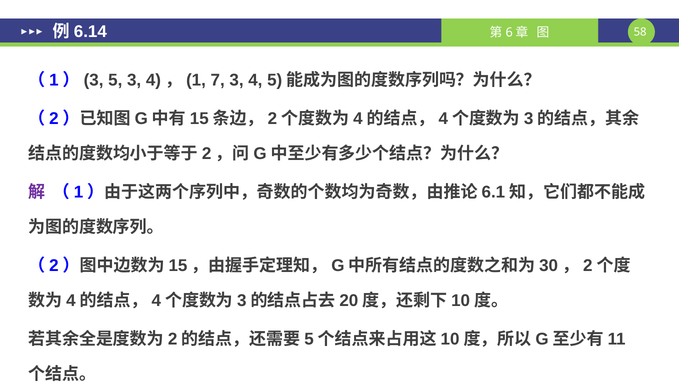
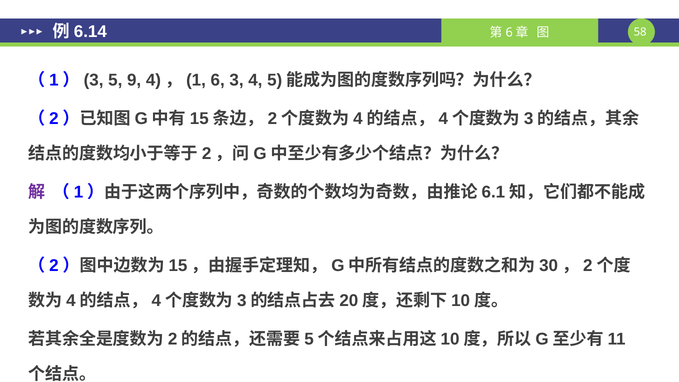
5 3: 3 -> 9 (134, 80)
7: 7 -> 6 (218, 80)
